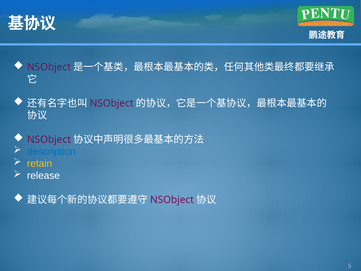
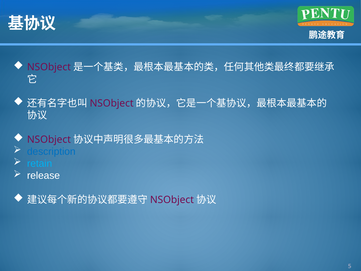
retain colour: yellow -> light blue (40, 163)
